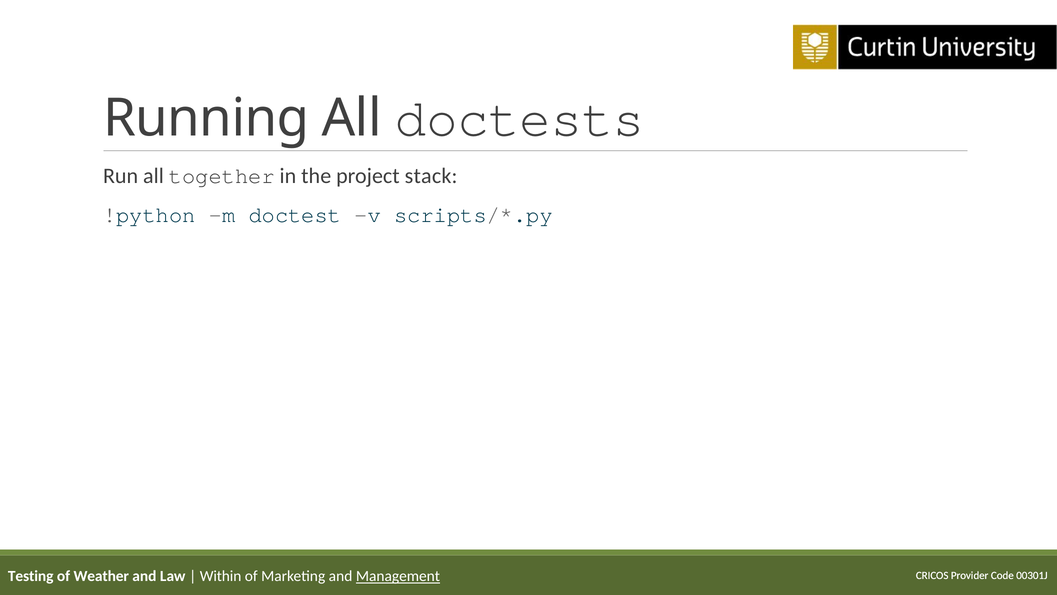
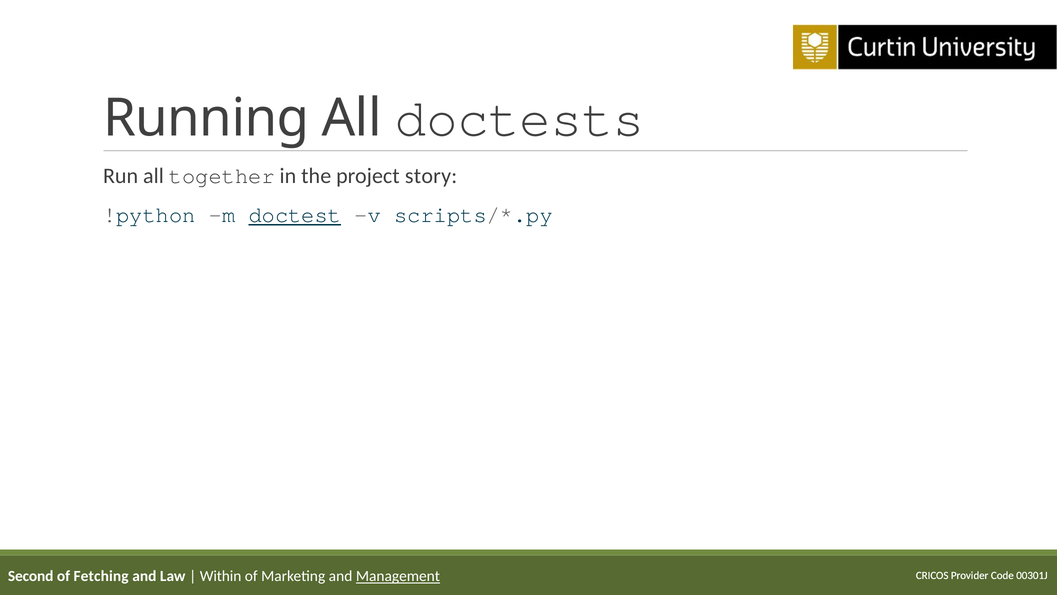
stack: stack -> story (431, 176)
doctest underline: none -> present (295, 215)
Testing: Testing -> Second (31, 576)
Weather: Weather -> Fetching (101, 576)
